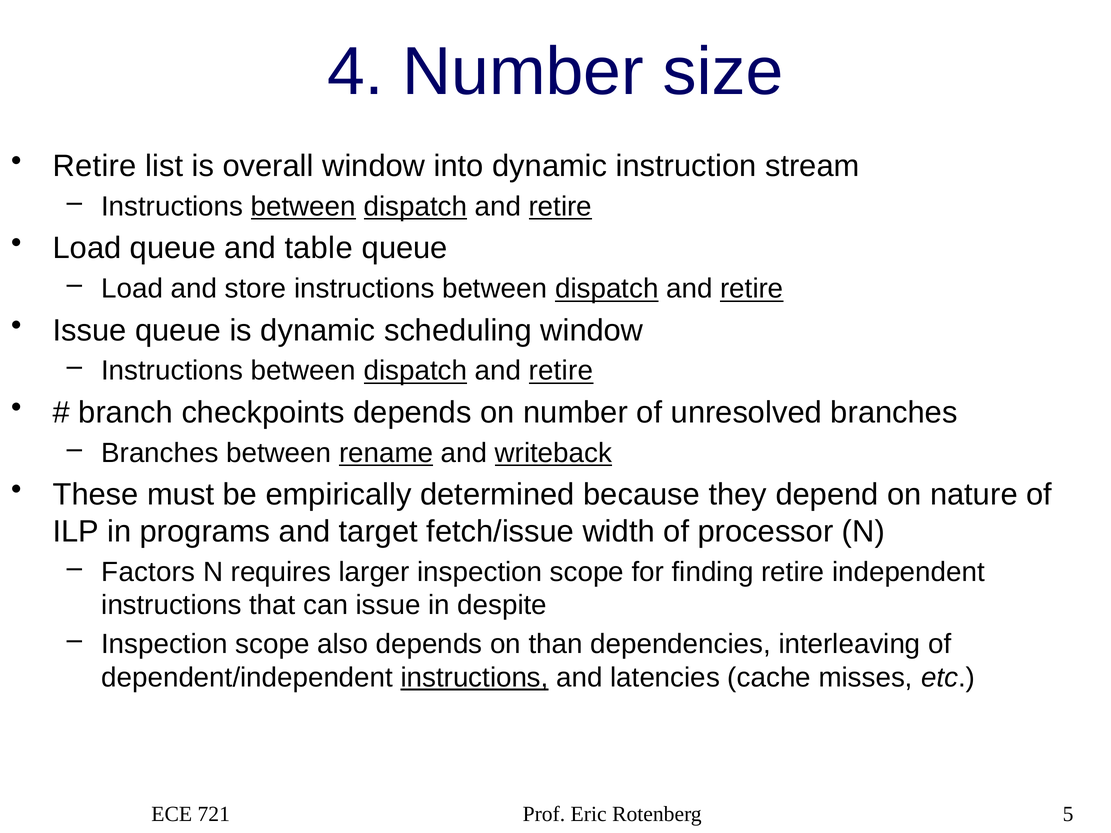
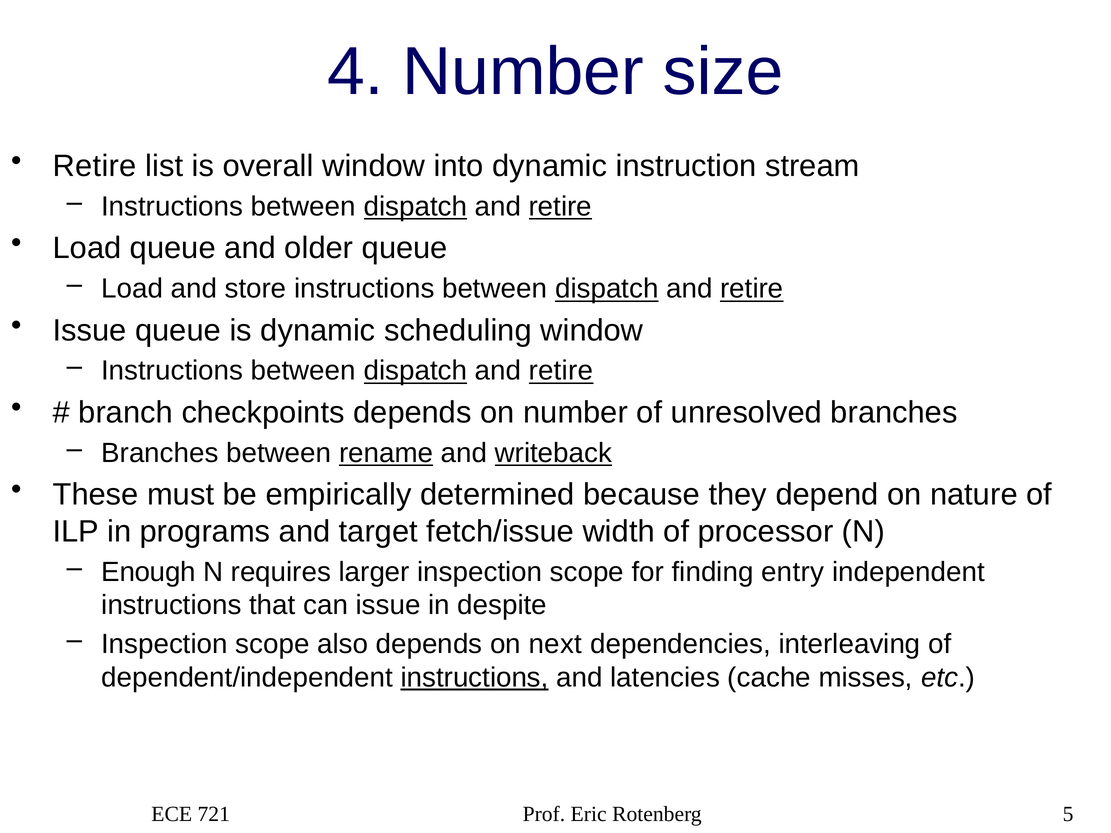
between underline: present -> none (303, 207)
table: table -> older (319, 248)
Factors: Factors -> Enough (149, 572)
finding retire: retire -> entry (793, 572)
than: than -> next (555, 644)
